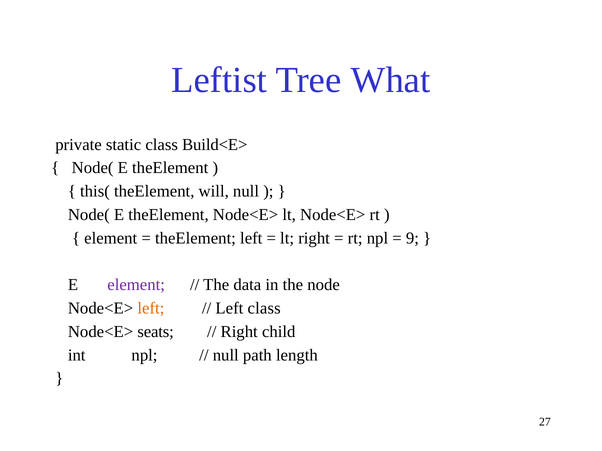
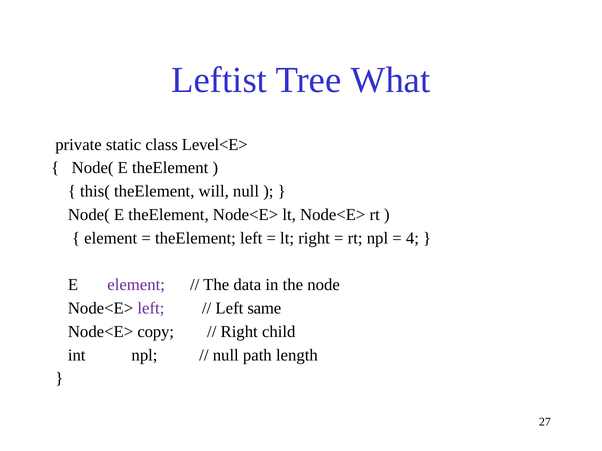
Build<E>: Build<E> -> Level<E> (215, 145)
9: 9 -> 4 (412, 238)
left colour: orange -> purple (151, 309)
Left class: class -> same (264, 309)
seats: seats -> copy (156, 332)
